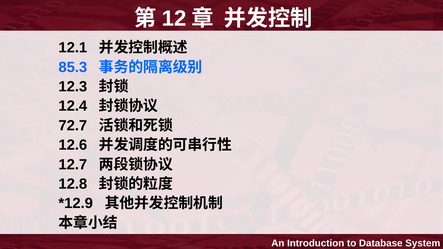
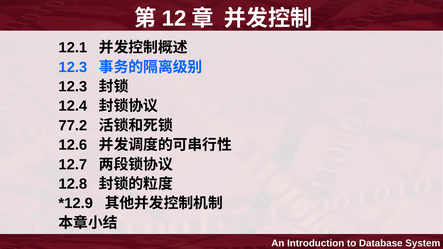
85.3: 85.3 -> 12.3 (73, 67)
72.7: 72.7 -> 77.2 (73, 126)
